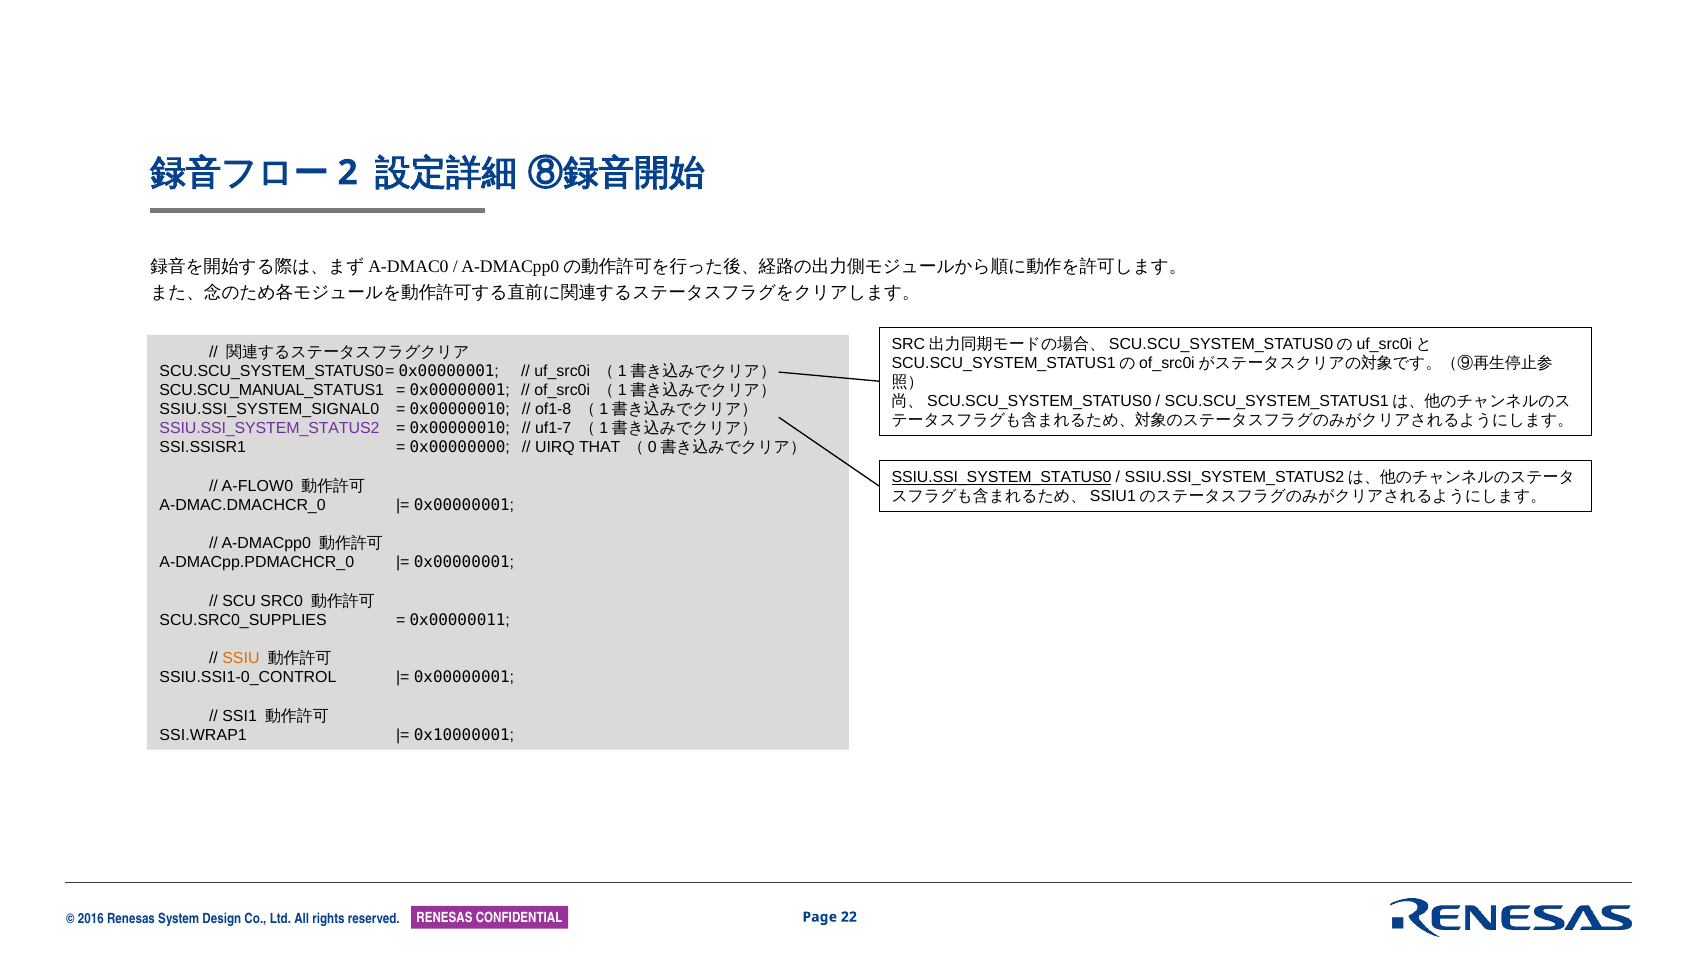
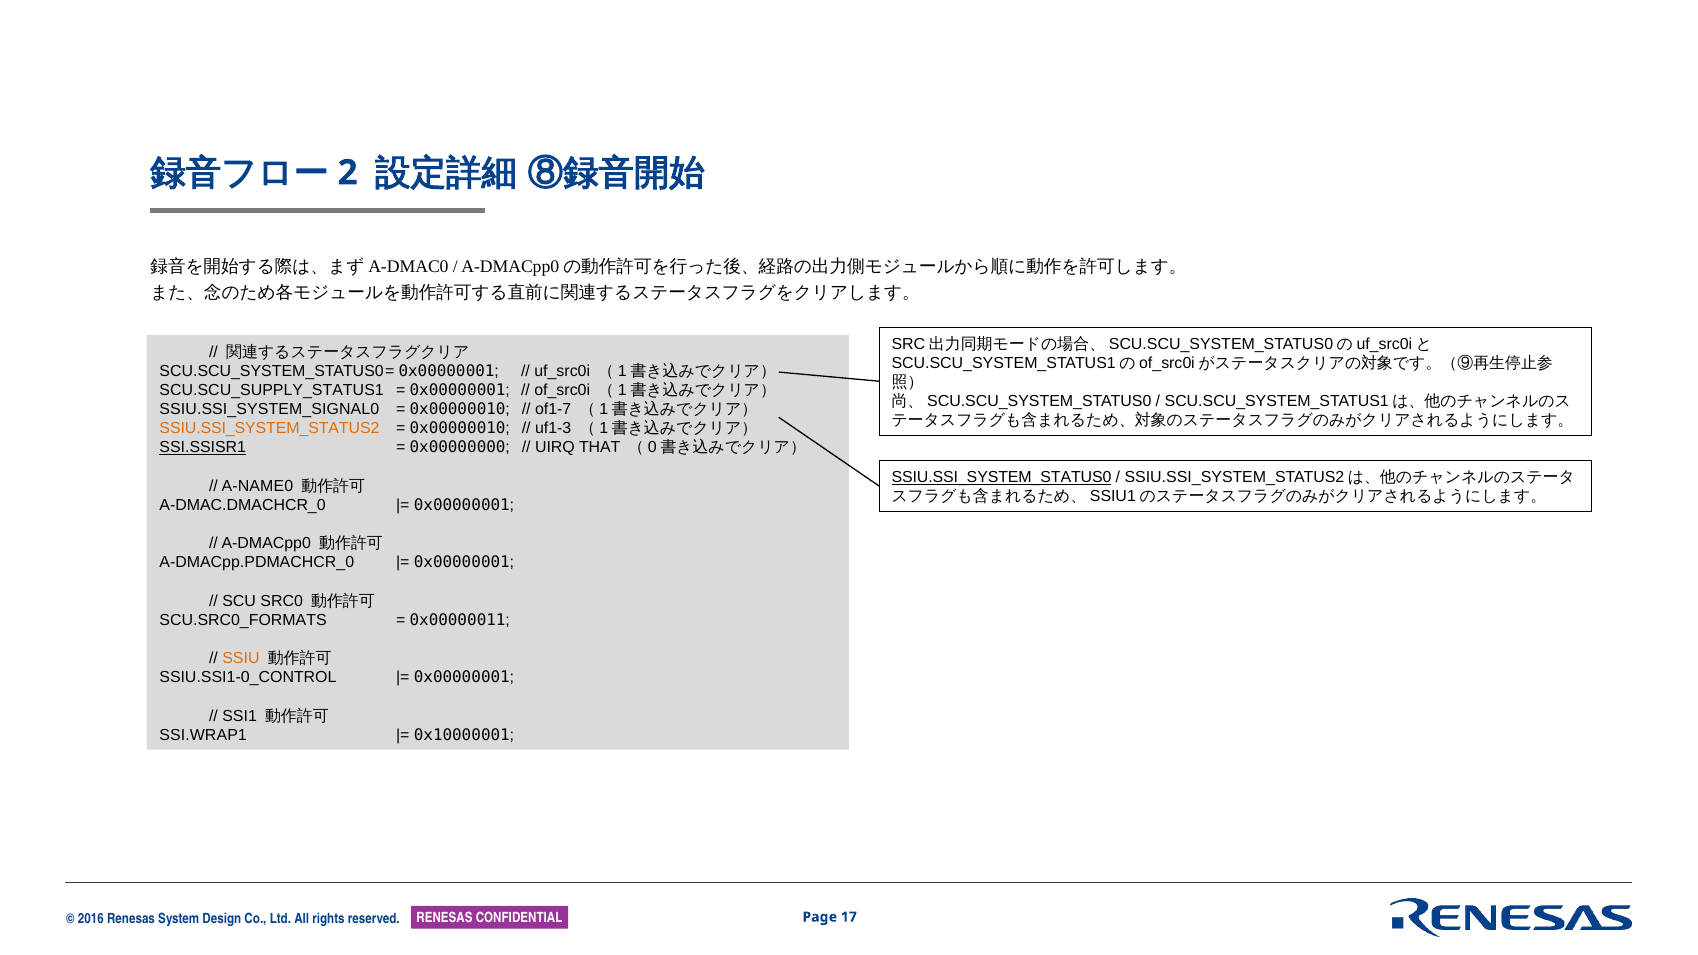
SCU.SCU_MANUAL_STATUS1: SCU.SCU_MANUAL_STATUS1 -> SCU.SCU_SUPPLY_STATUS1 (272, 390)
of1-8: of1-8 -> of1-7 (553, 409)
SSIU.SSI_SYSTEM_STATUS2 colour: purple -> orange (269, 429)
uf1-7: uf1-7 -> uf1-3 (553, 429)
SSI.SSISR1 underline: none -> present (203, 448)
A-FLOW0: A-FLOW0 -> A-NAME0 (257, 486)
SCU.SRC0_SUPPLIES: SCU.SRC0_SUPPLIES -> SCU.SRC0_FORMATS (243, 620)
22: 22 -> 17 (849, 917)
